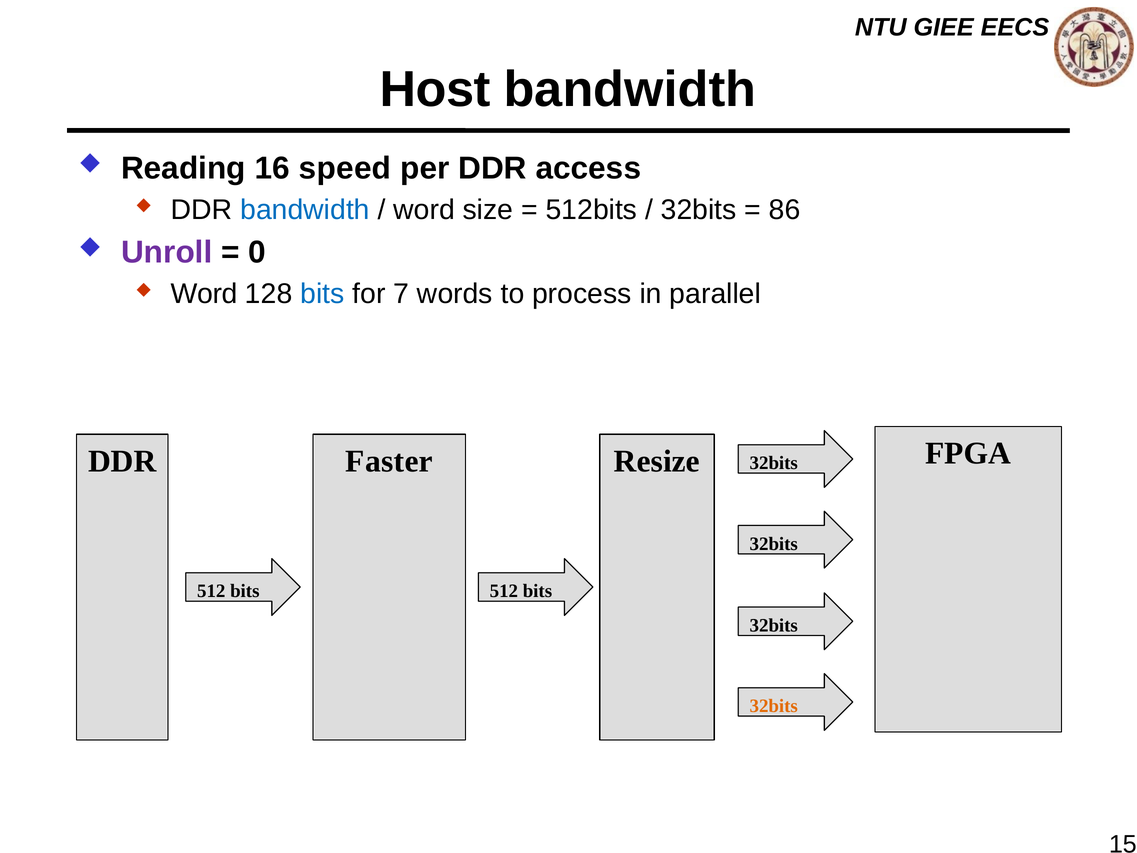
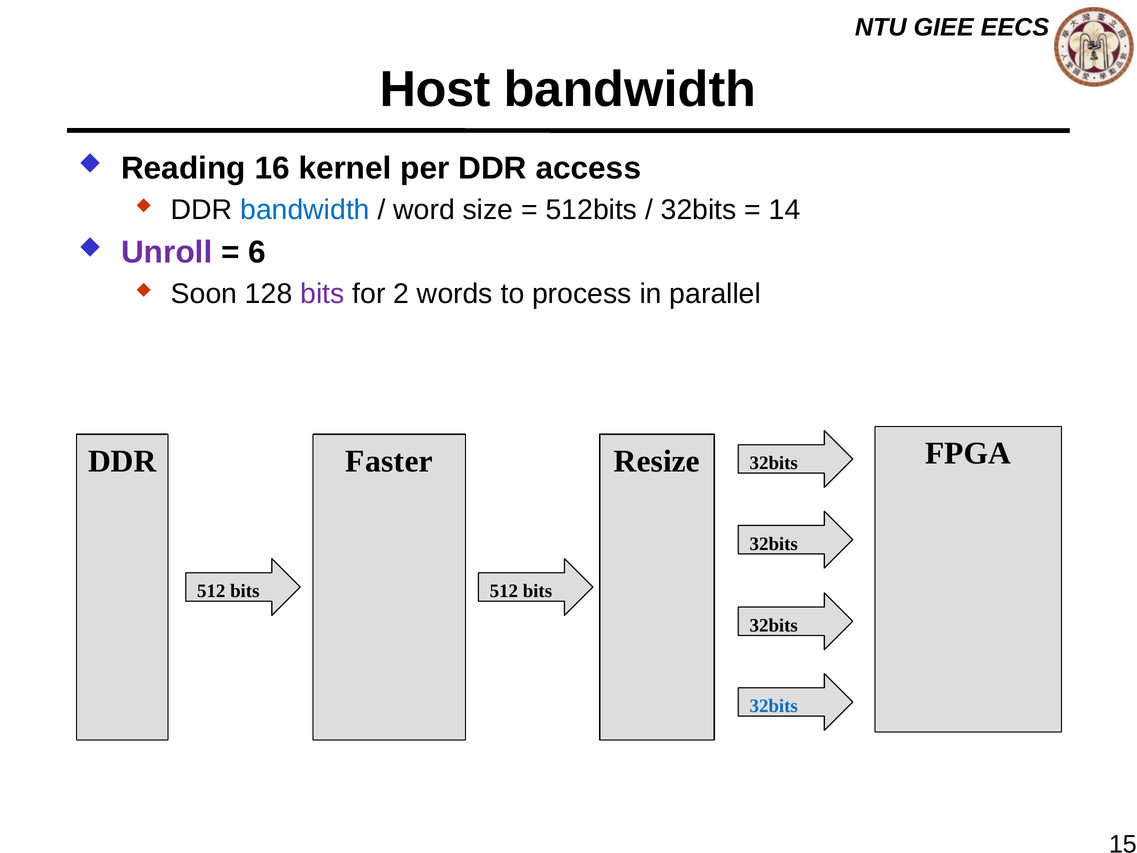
speed: speed -> kernel (345, 168)
86: 86 -> 14 (785, 210)
0: 0 -> 6 (257, 252)
Word: Word -> Soon (204, 294)
bits colour: blue -> purple (322, 294)
7: 7 -> 2 (401, 294)
32bits colour: orange -> blue (774, 706)
